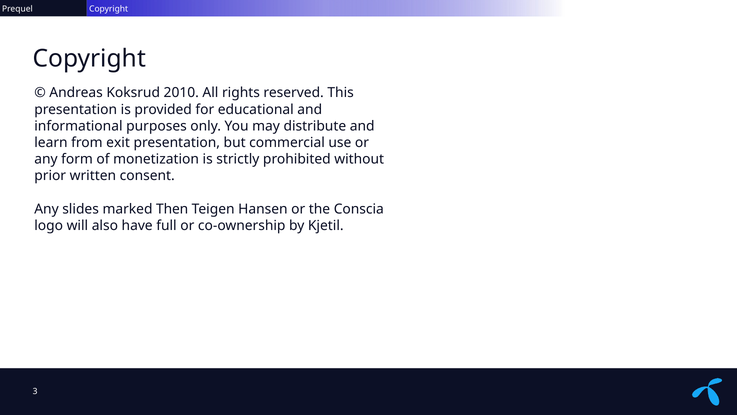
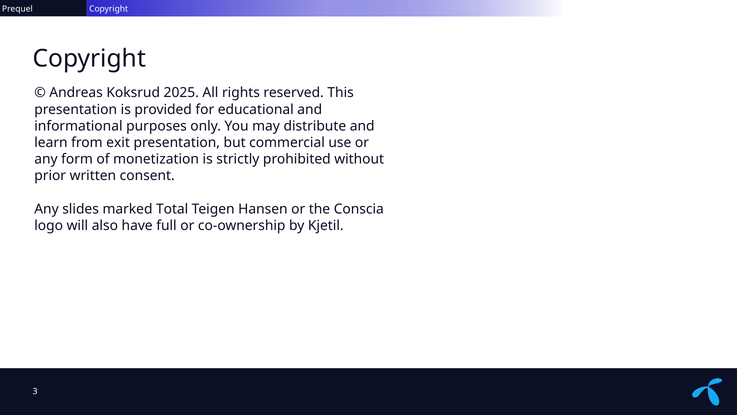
2010: 2010 -> 2025 (181, 93)
Then: Then -> Total (172, 209)
